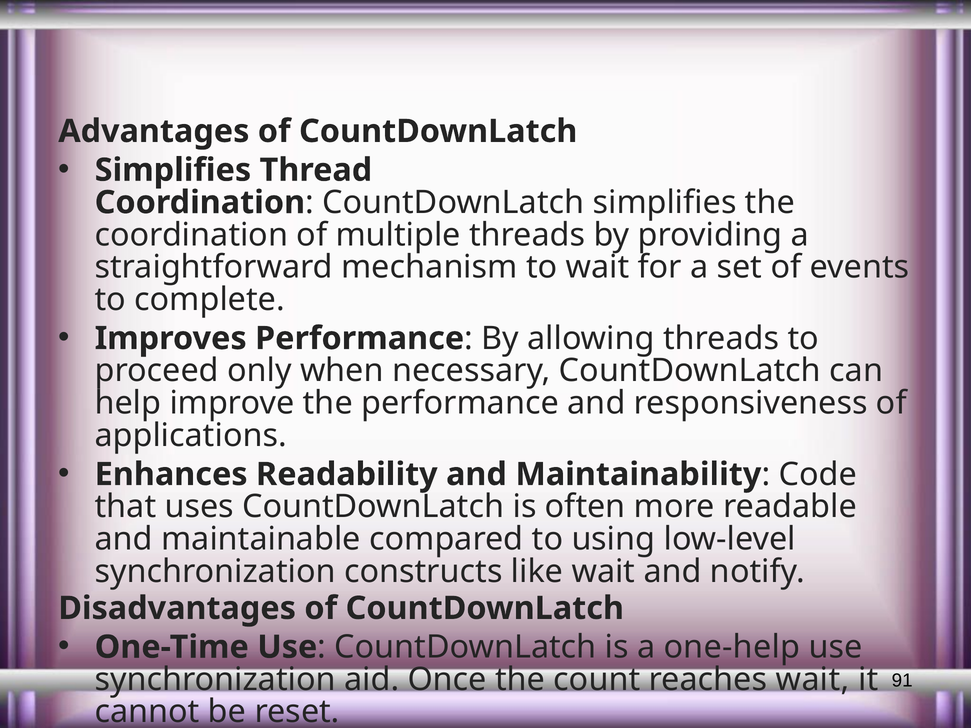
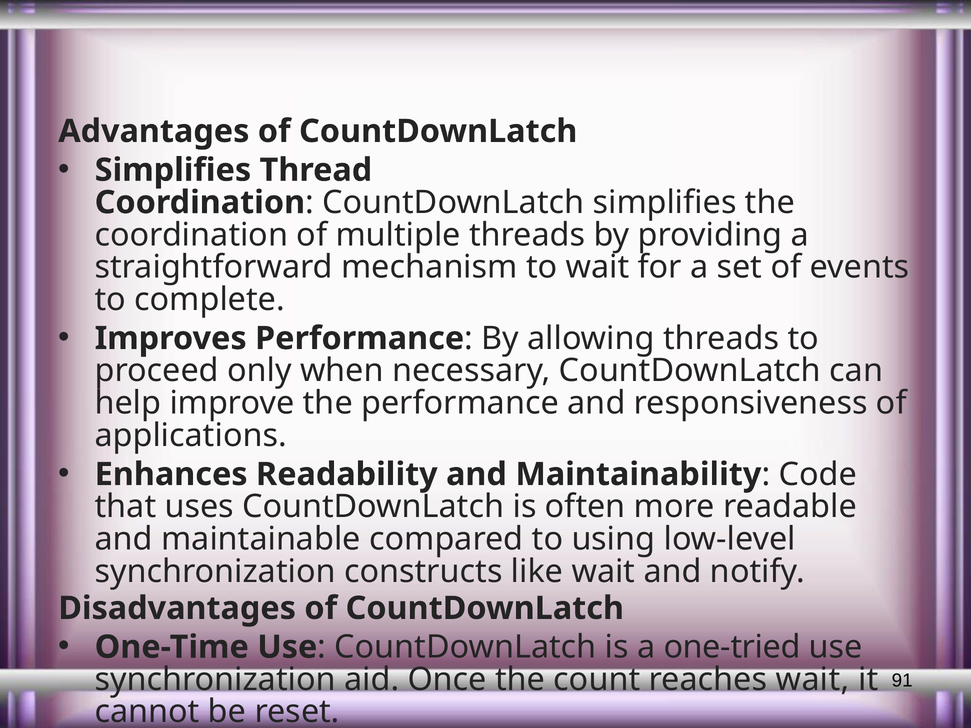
one-help: one-help -> one-tried (732, 647)
